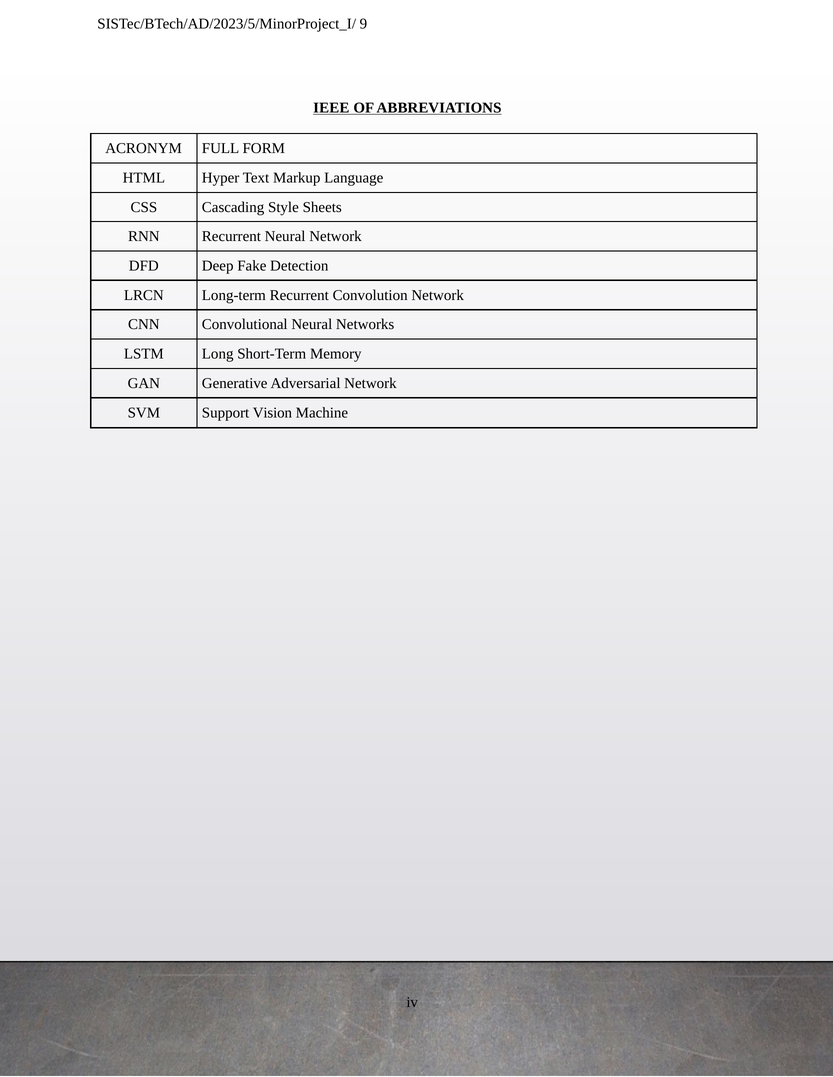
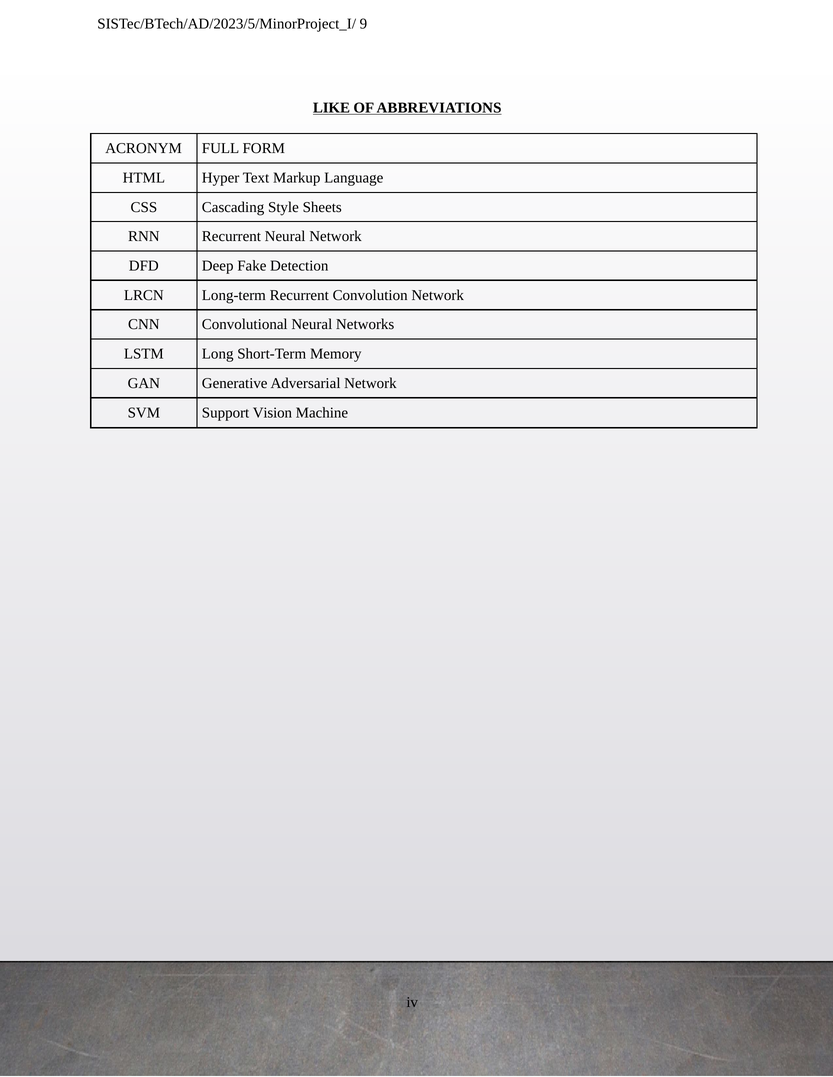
IEEE: IEEE -> LIKE (331, 108)
